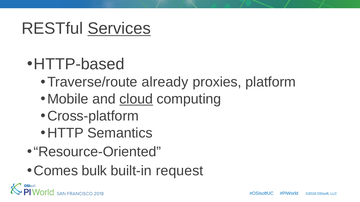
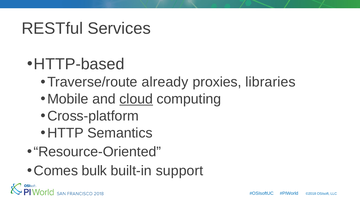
Services underline: present -> none (119, 29)
platform: platform -> libraries (271, 82)
request: request -> support (180, 171)
